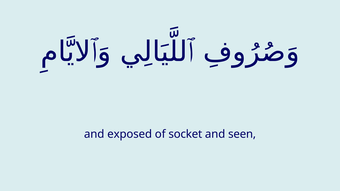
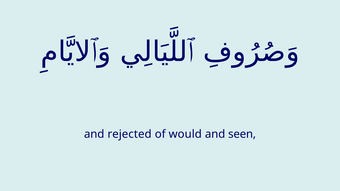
exposed: exposed -> rejected (130, 134)
socket: socket -> would (185, 134)
